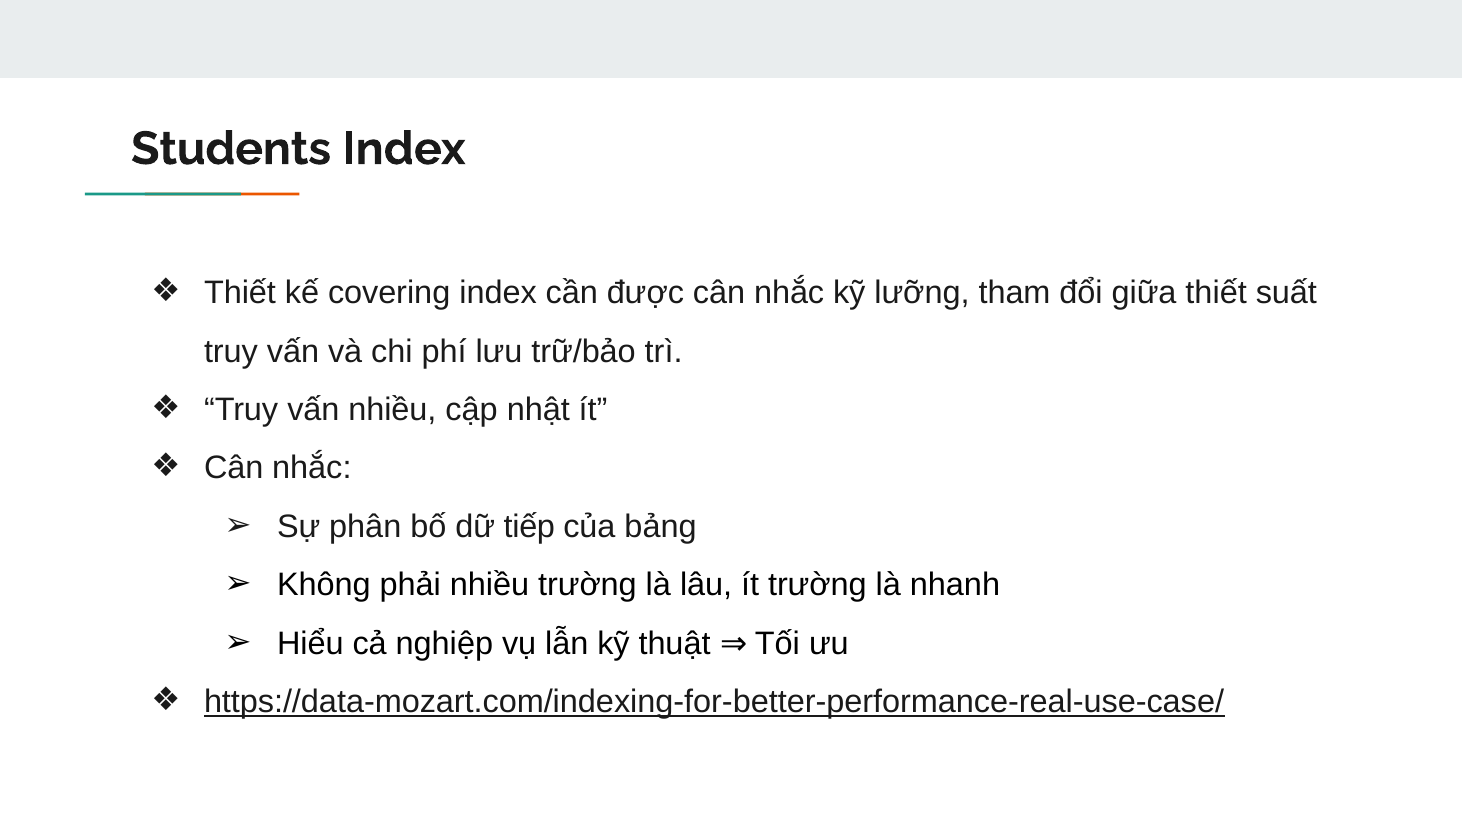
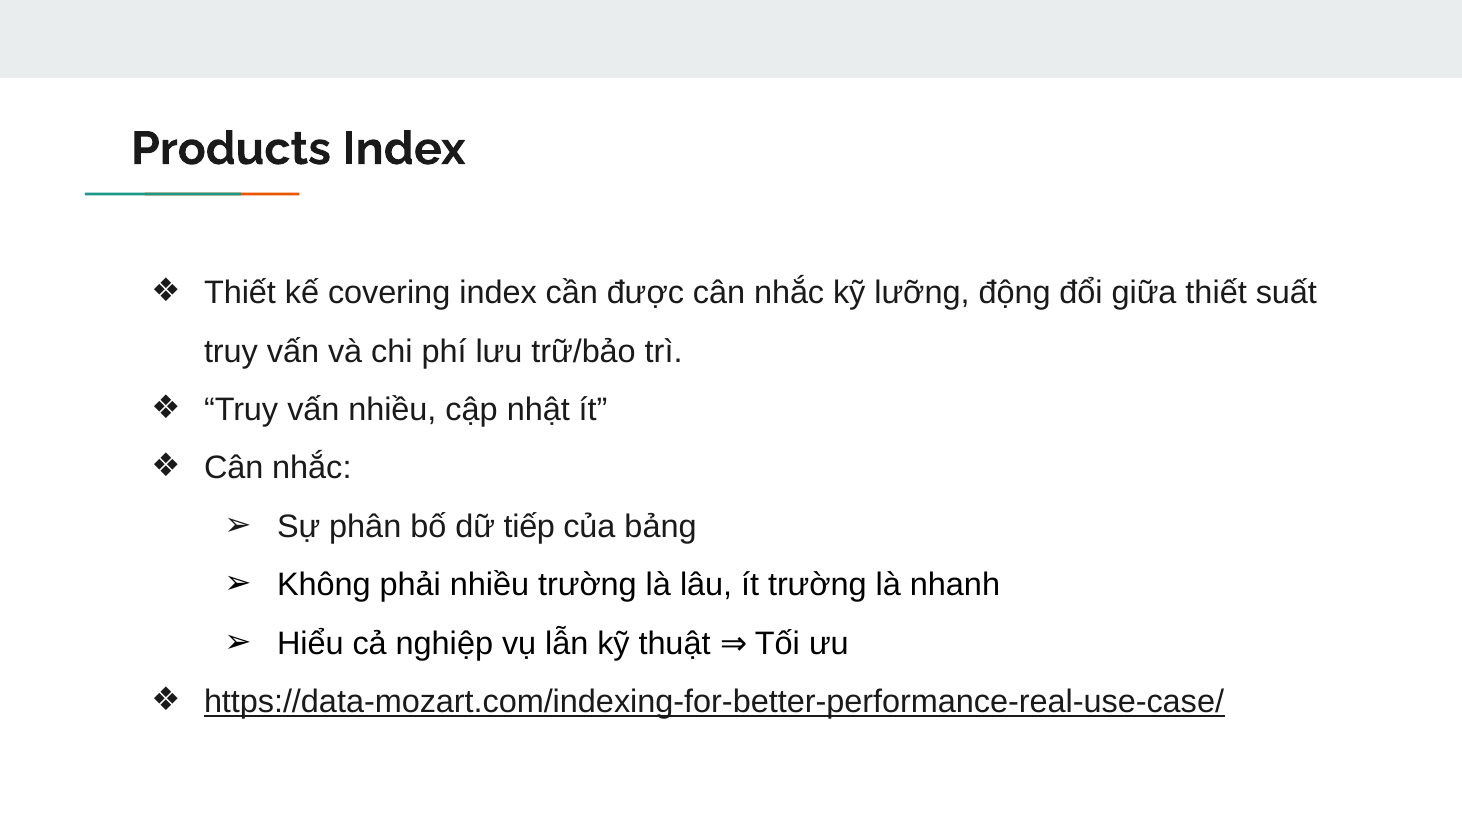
Students: Students -> Products (231, 149)
tham: tham -> động (1015, 293)
